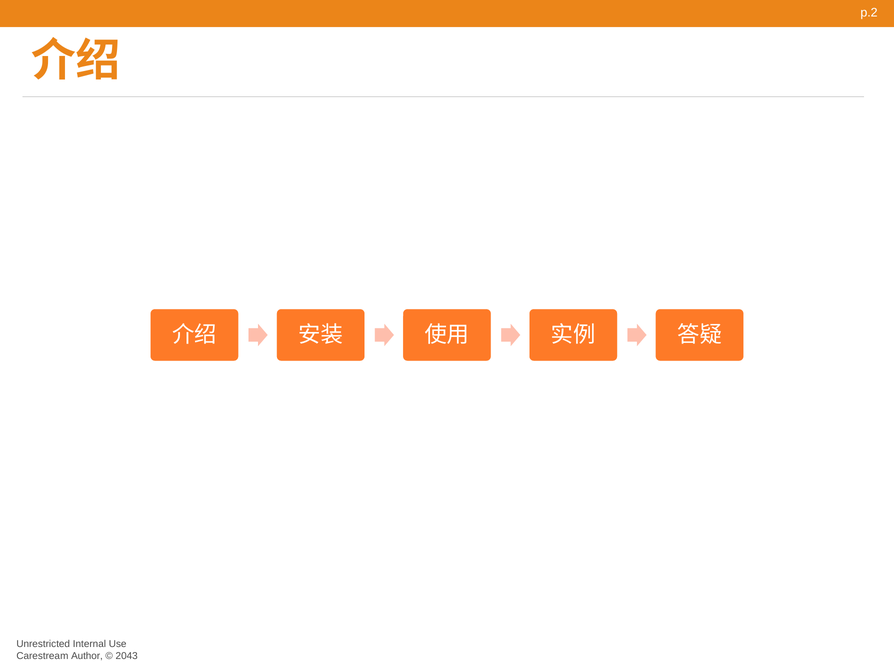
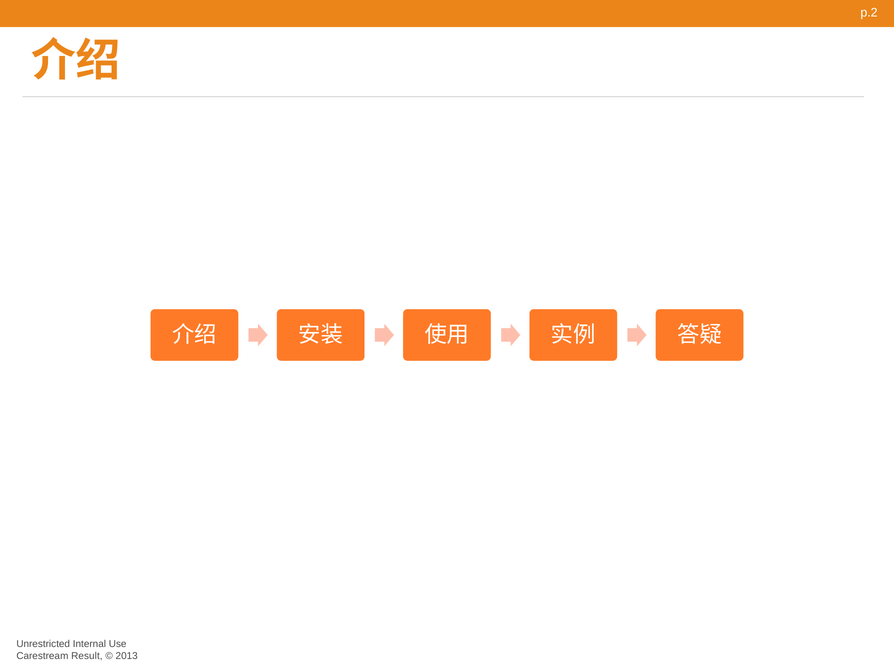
Author: Author -> Result (87, 656)
2043: 2043 -> 2013 (127, 656)
